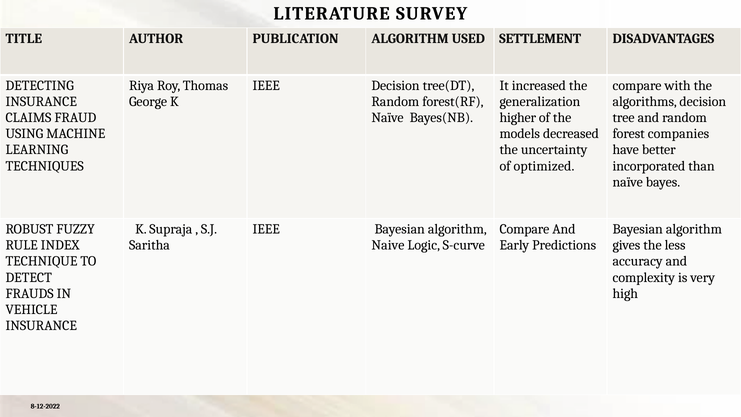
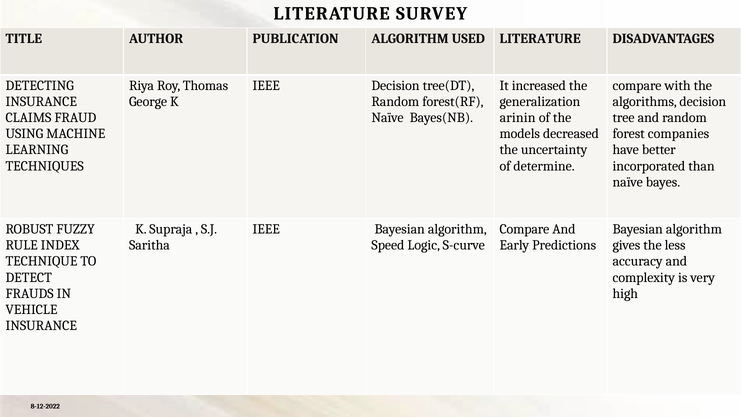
USED SETTLEMENT: SETTLEMENT -> LITERATURE (540, 38)
higher: higher -> arinin (518, 118)
optimized: optimized -> determine (544, 166)
Naive: Naive -> Speed (388, 245)
